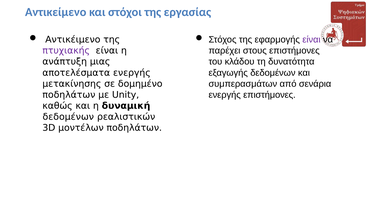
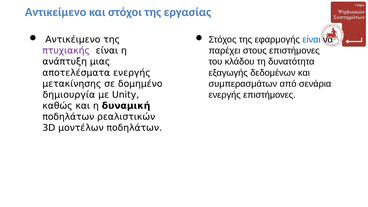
είναι colour: purple -> blue (311, 40)
ποδηλάτων: ποδηλάτων -> δημιουργία (69, 95)
δεδομένων: δεδομένων -> ποδηλάτων (68, 117)
